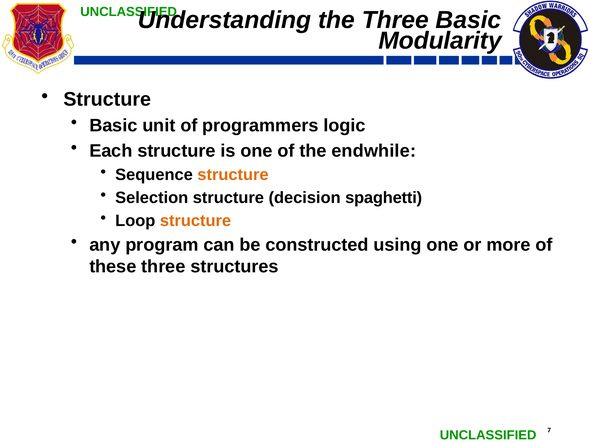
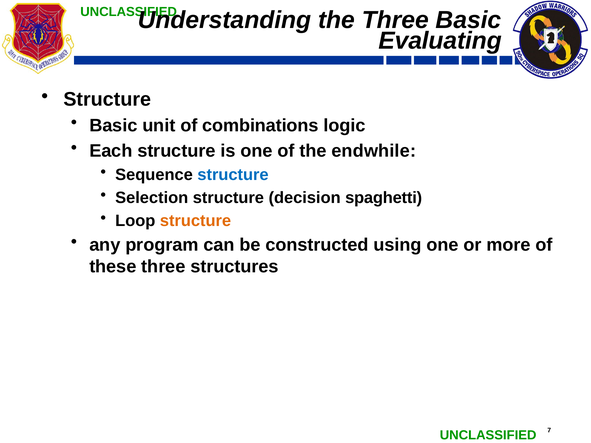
Modularity: Modularity -> Evaluating (440, 41)
programmers: programmers -> combinations (260, 126)
structure colour: orange -> blue (233, 175)
